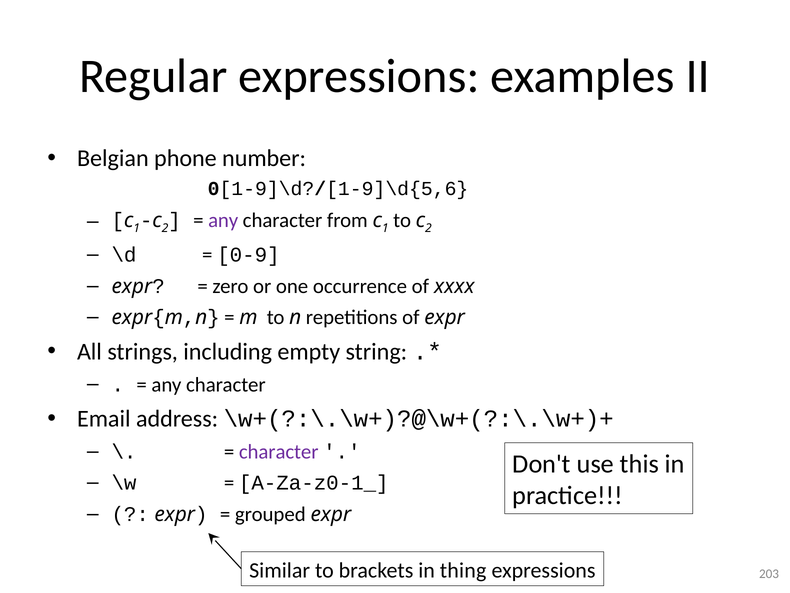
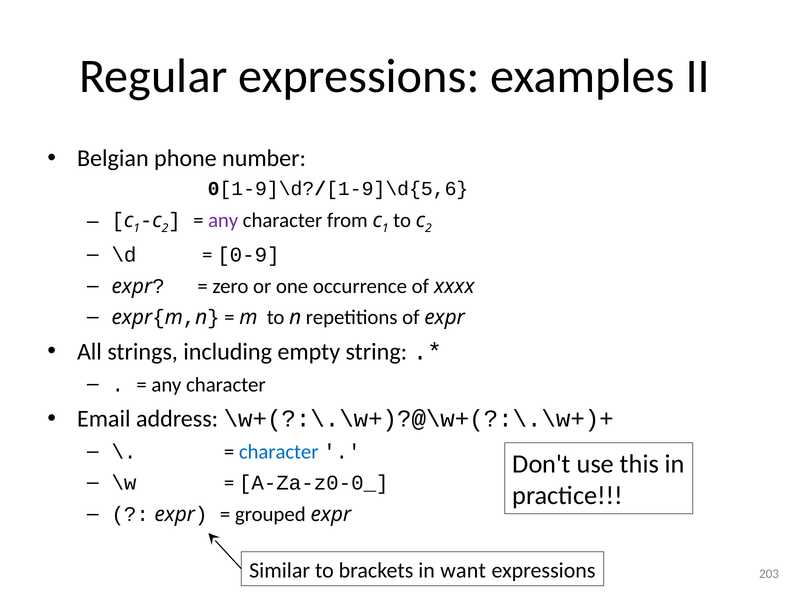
character colour: purple -> blue (279, 451)
A-Za-z0-1_: A-Za-z0-1_ -> A-Za-z0-0_ (314, 483)
thing: thing -> want (463, 570)
